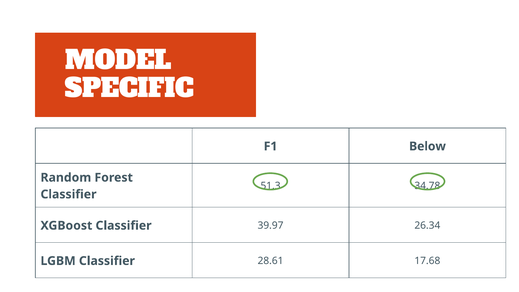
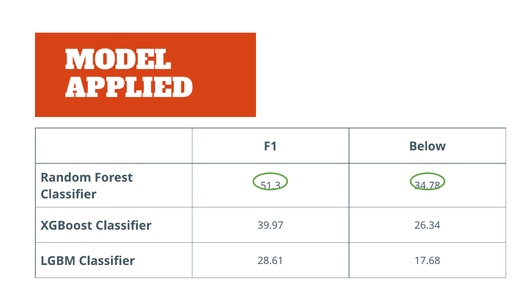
SPECIFIC: SPECIFIC -> APPLIED (129, 89)
